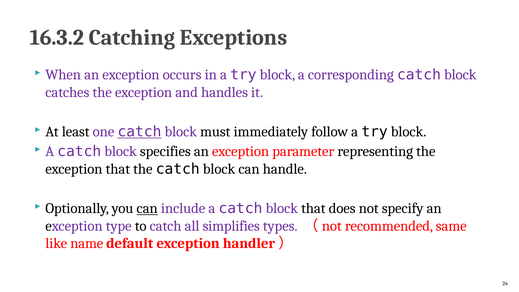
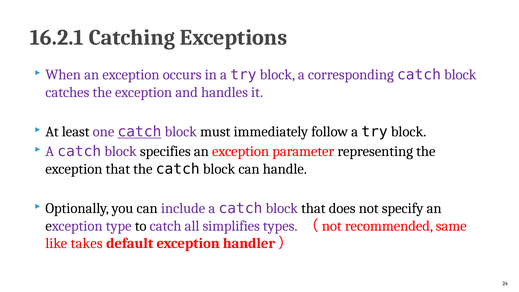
16.3.2: 16.3.2 -> 16.2.1 (57, 38)
can underline: present -> none (147, 208)
name: name -> takes (87, 243)
